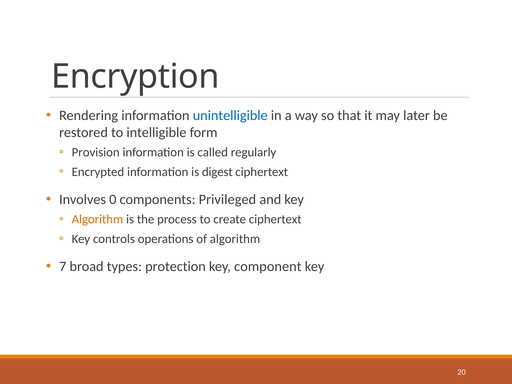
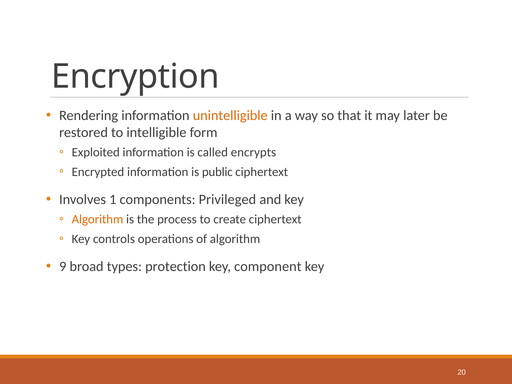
unintelligible colour: blue -> orange (230, 115)
Provision: Provision -> Exploited (96, 152)
regularly: regularly -> encrypts (253, 152)
digest: digest -> public (217, 172)
0: 0 -> 1 (113, 200)
7: 7 -> 9 (63, 267)
